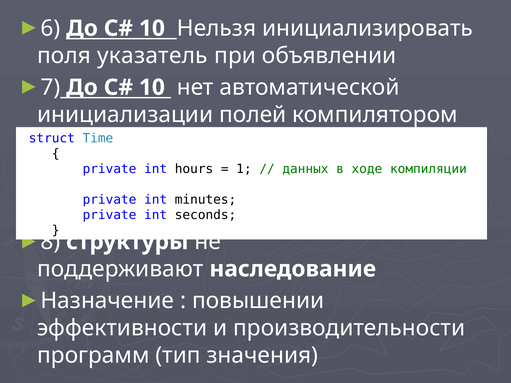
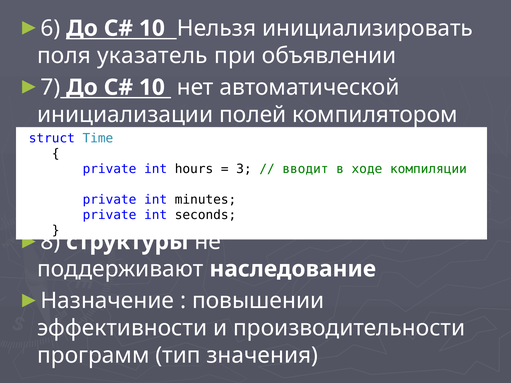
1: 1 -> 3 (244, 169)
данных: данных -> вводит (305, 169)
